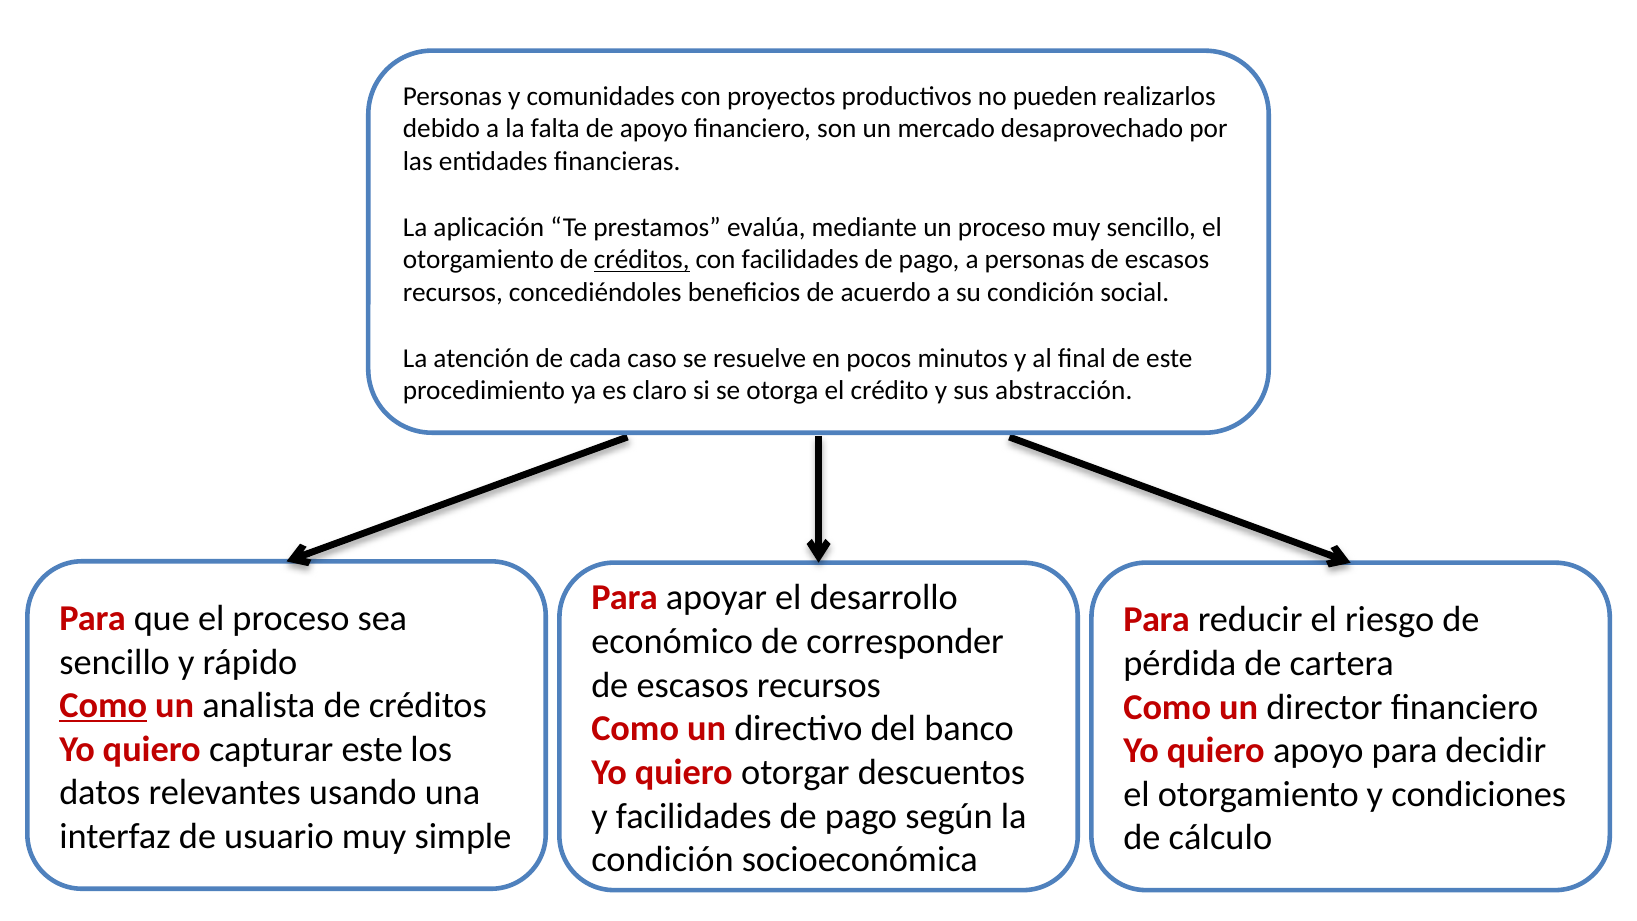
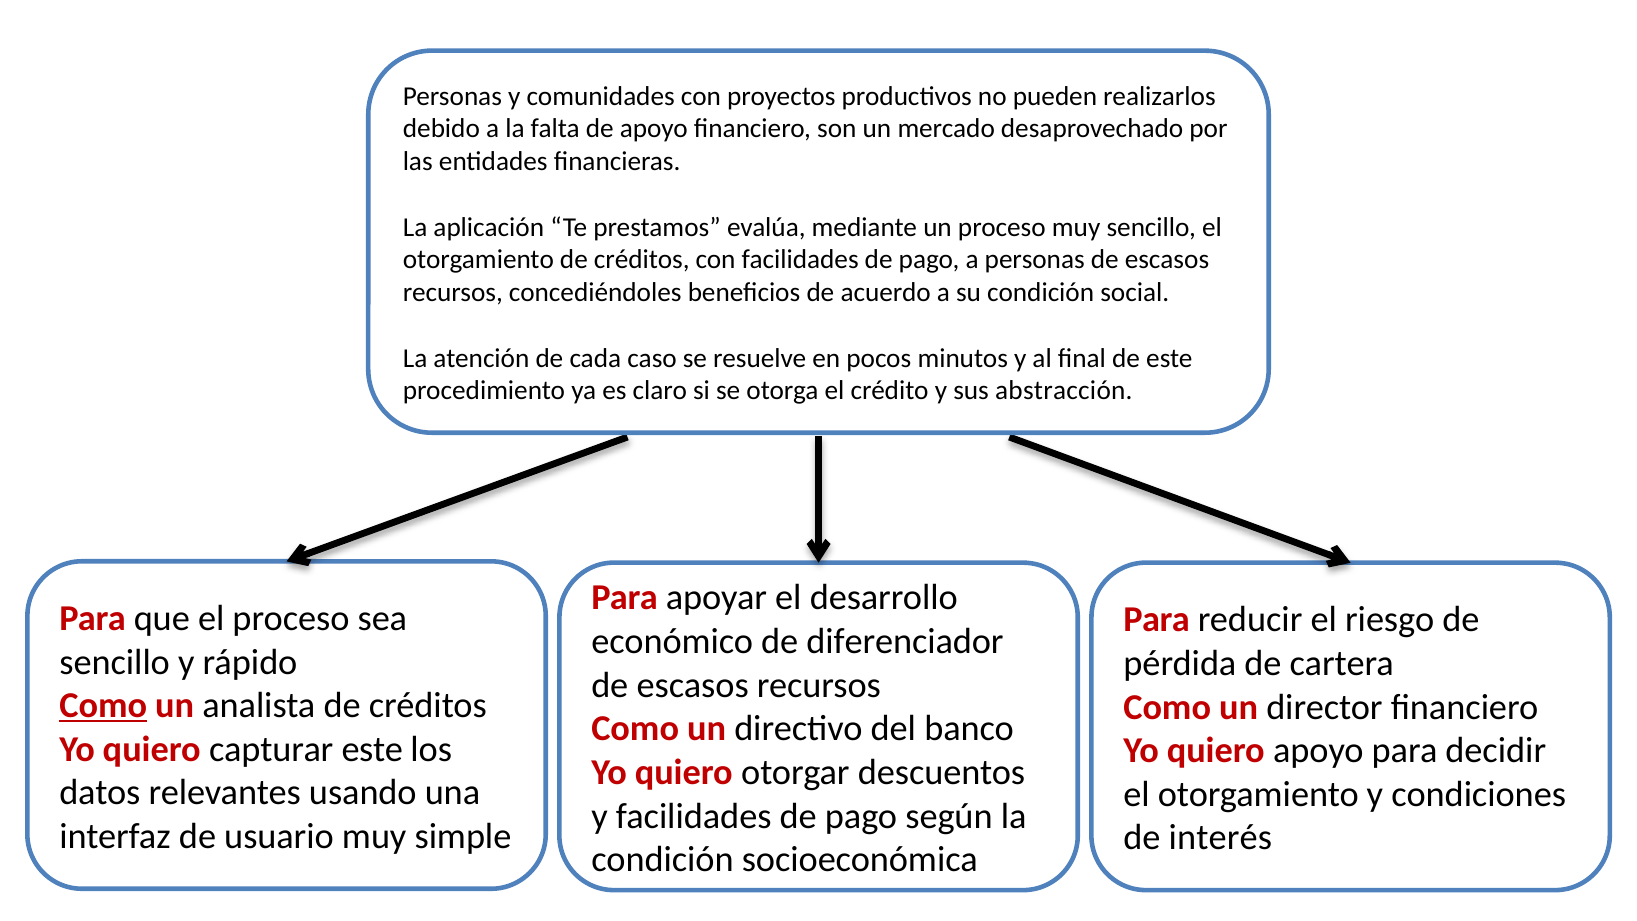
créditos underline: present -> none (642, 260)
corresponder: corresponder -> diferenciador (905, 642)
cálculo: cálculo -> interés (1220, 838)
